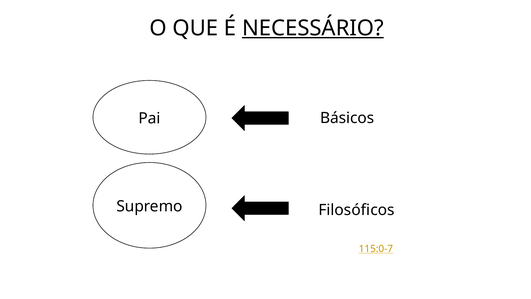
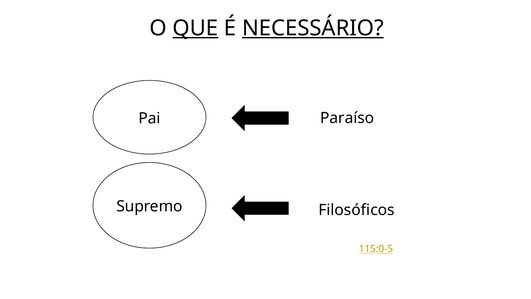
QUE underline: none -> present (195, 28)
Básicos: Básicos -> Paraíso (347, 118)
115:0-7: 115:0-7 -> 115:0-5 (376, 248)
